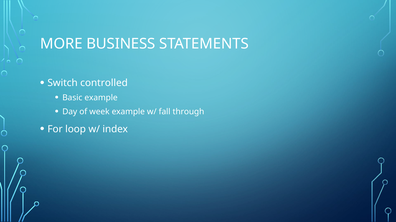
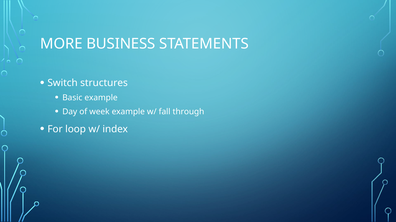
controlled: controlled -> structures (104, 83)
